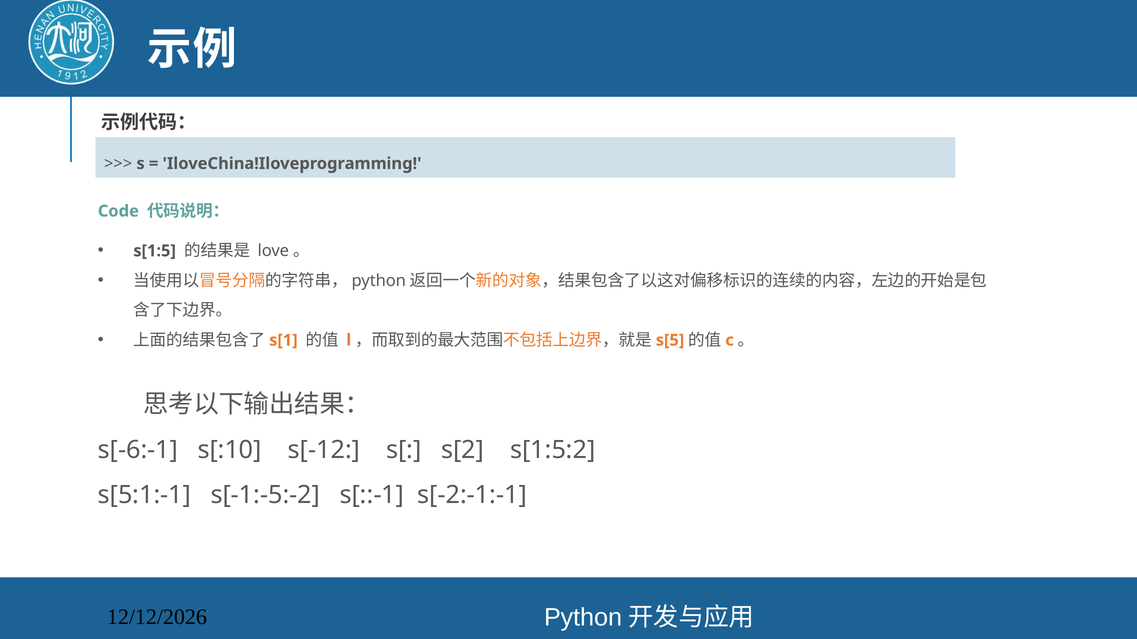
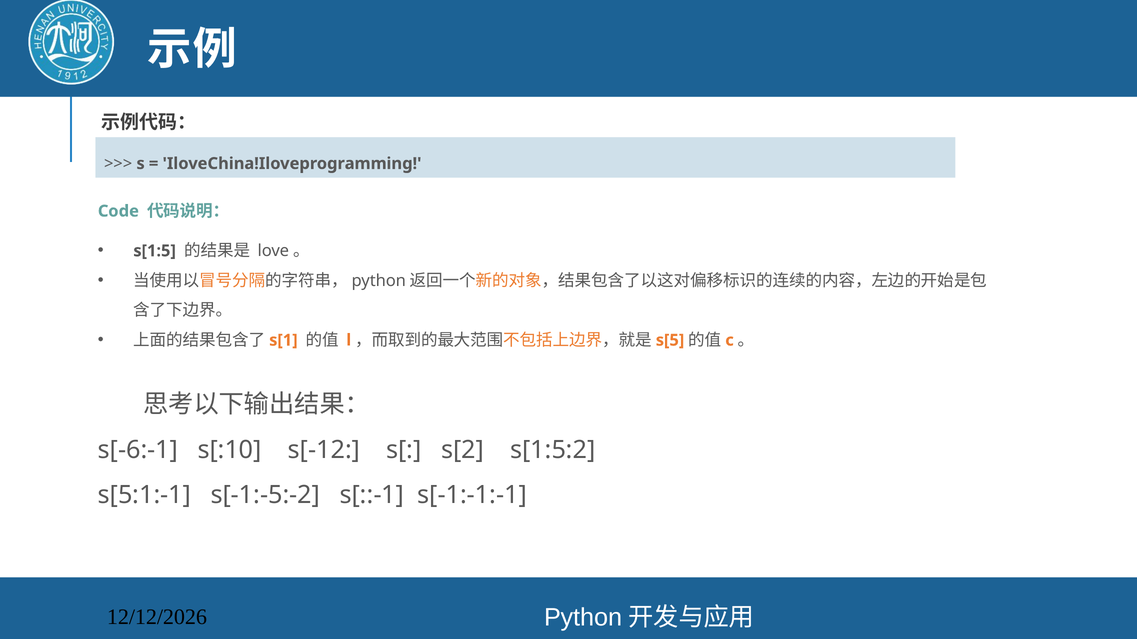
s[-2:-1:-1: s[-2:-1:-1 -> s[-1:-1:-1 (472, 496)
